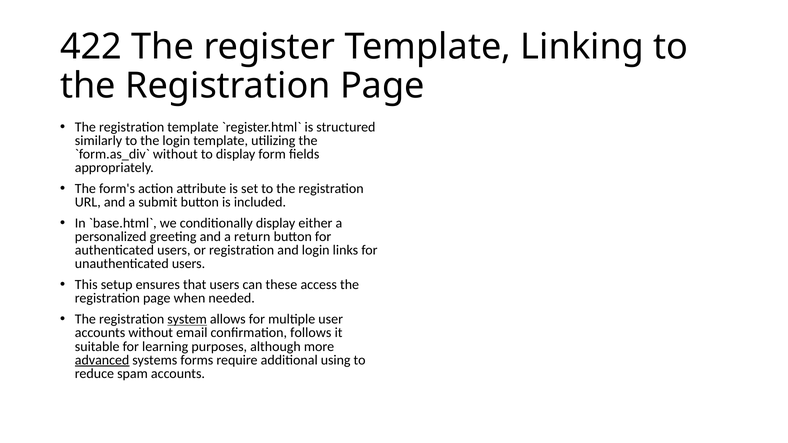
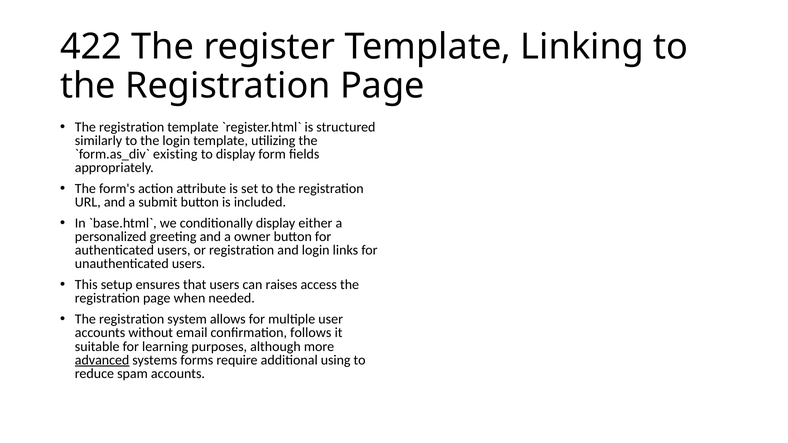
without: without -> existing (175, 154)
return: return -> owner (252, 237)
these: these -> raises (281, 285)
system underline: present -> none (187, 319)
